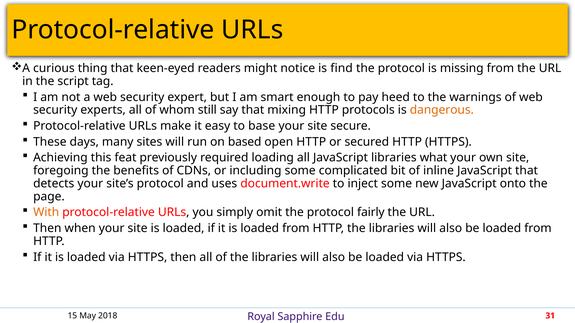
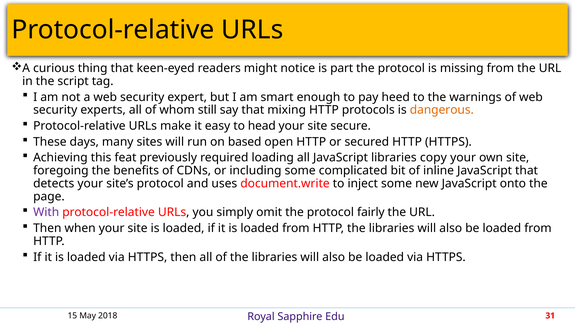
find: find -> part (342, 68)
base: base -> head (262, 126)
what: what -> copy (433, 158)
With colour: orange -> purple (46, 213)
